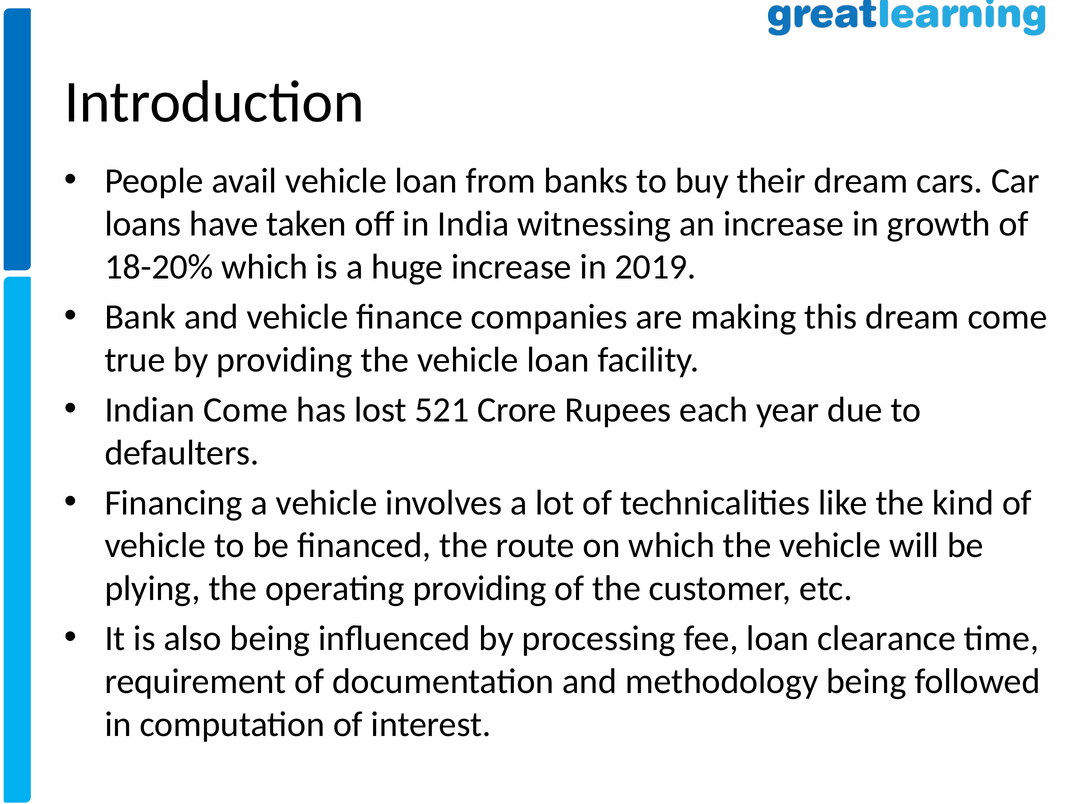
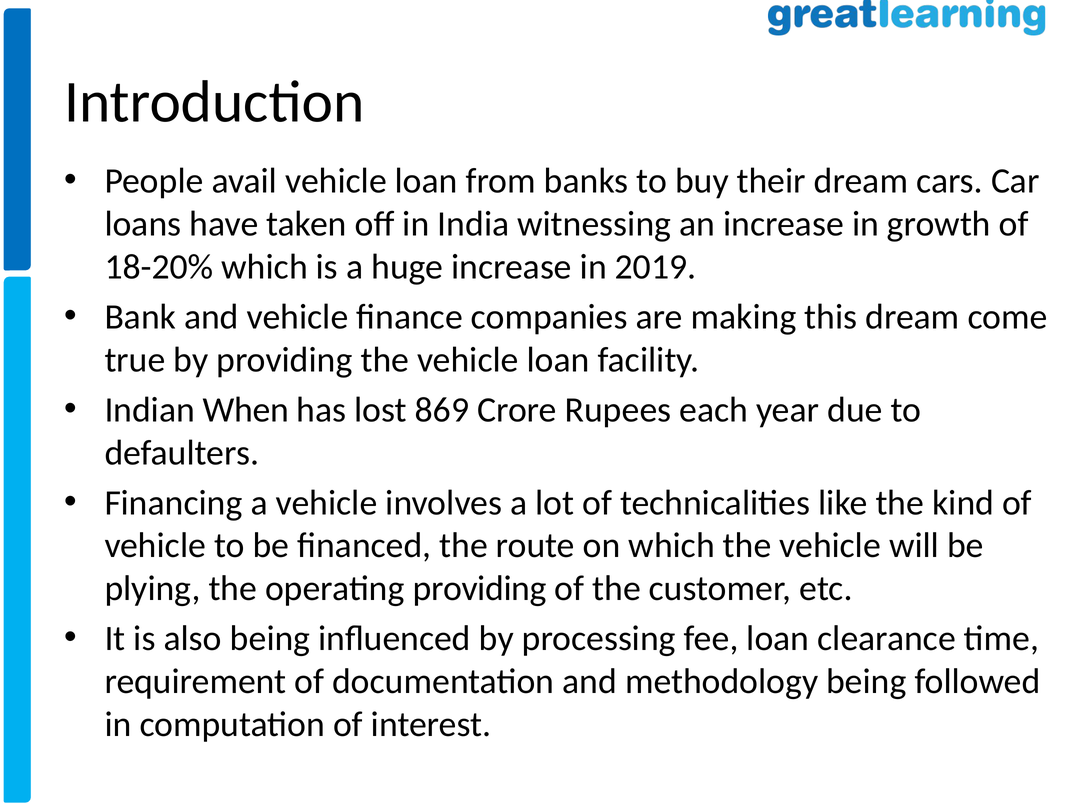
Indian Come: Come -> When (246, 410)
521: 521 -> 869 (442, 410)
